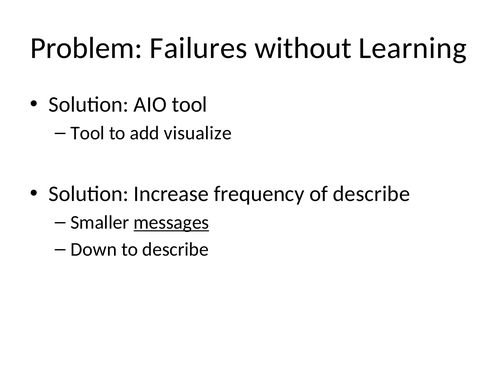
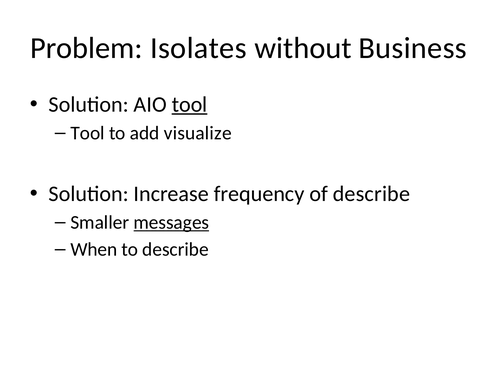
Failures: Failures -> Isolates (198, 48)
Learning: Learning -> Business (413, 48)
tool underline: none -> present (190, 104)
Down: Down -> When (94, 249)
